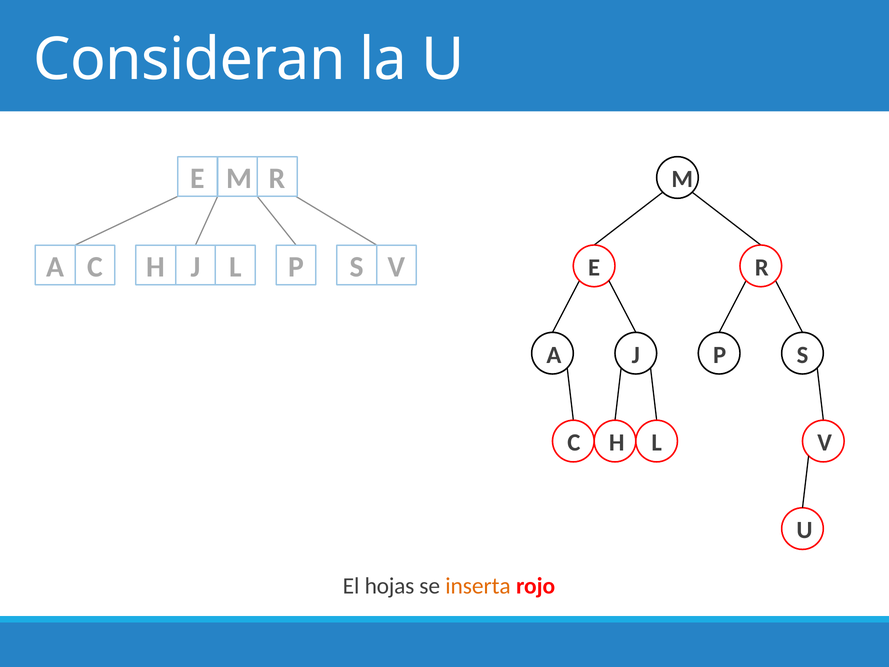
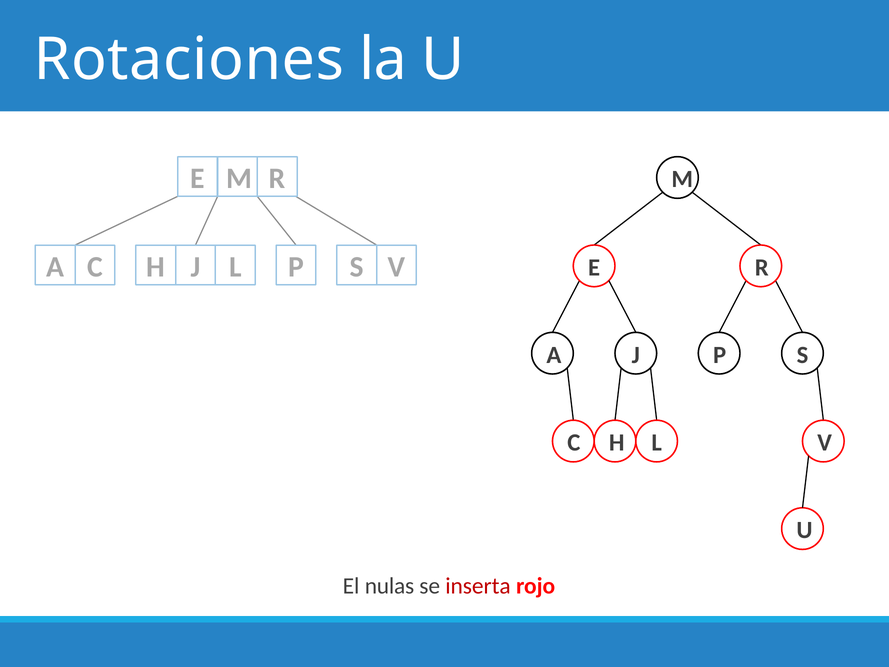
Consideran: Consideran -> Rotaciones (189, 60)
hojas: hojas -> nulas (390, 586)
inserta colour: orange -> red (478, 586)
